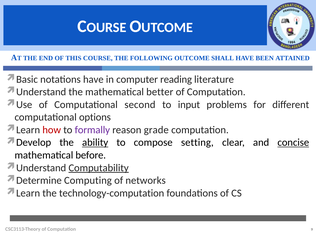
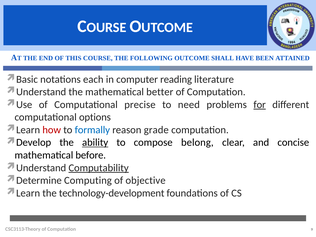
notations have: have -> each (93, 79)
second: second -> precise (140, 105)
input: input -> need (189, 105)
for underline: none -> present (260, 105)
formally colour: purple -> blue (92, 130)
setting: setting -> belong (197, 143)
concise underline: present -> none (293, 143)
networks: networks -> objective (146, 180)
technology-computation: technology-computation -> technology-development (112, 193)
